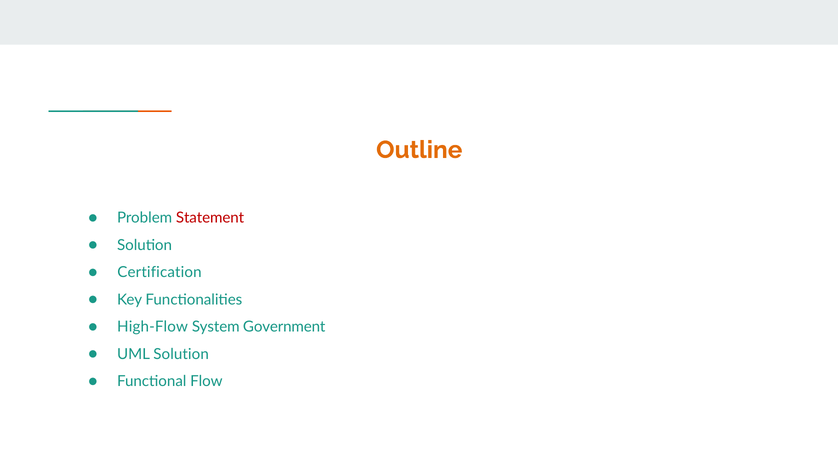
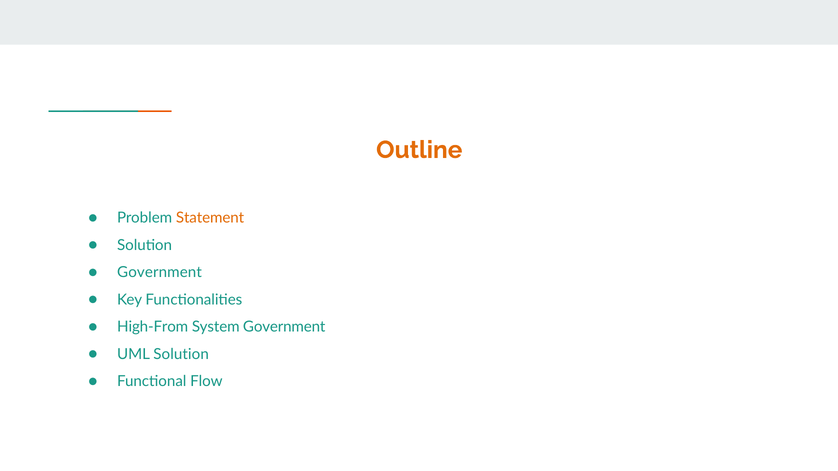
Statement colour: red -> orange (210, 218)
Certification: Certification -> Government (159, 273)
High-Flow: High-Flow -> High-From (153, 327)
